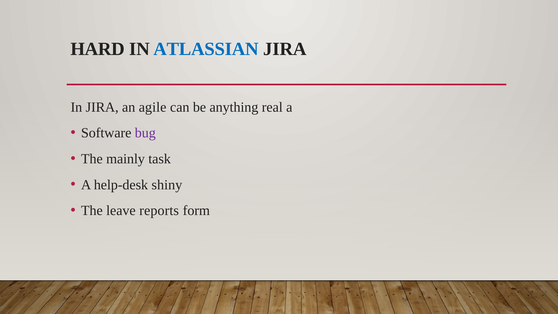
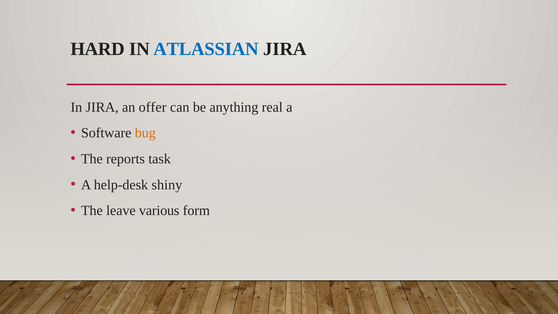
agile: agile -> offer (153, 107)
bug colour: purple -> orange (145, 133)
mainly: mainly -> reports (126, 159)
reports: reports -> various (159, 211)
